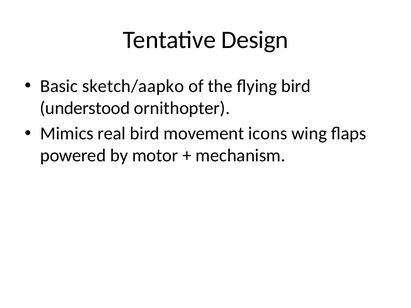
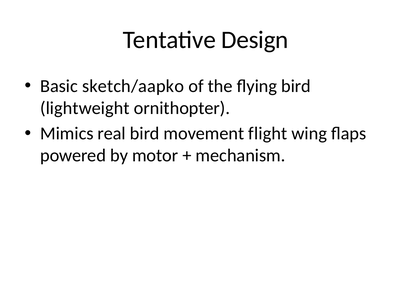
understood: understood -> lightweight (85, 108)
icons: icons -> flight (268, 134)
